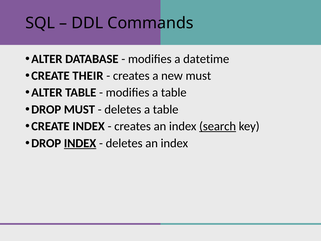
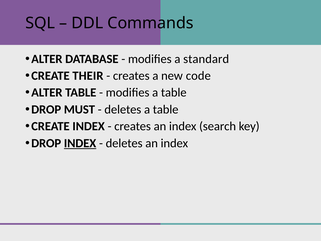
datetime: datetime -> standard (206, 59)
new must: must -> code (198, 76)
search underline: present -> none (218, 126)
